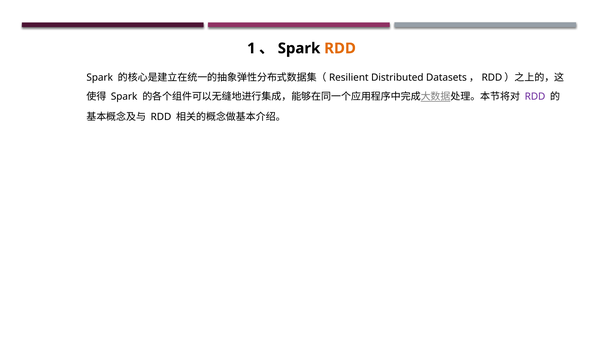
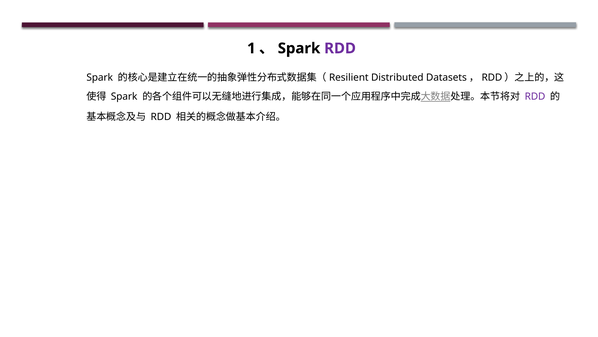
RDD colour: orange -> purple (340, 48)
